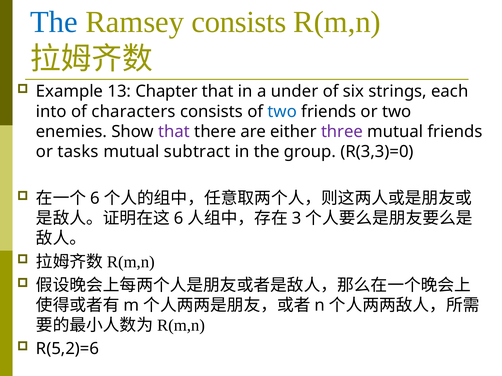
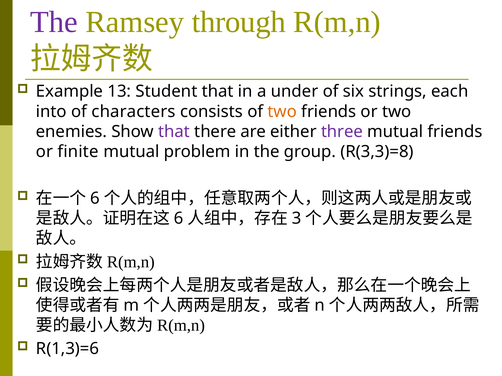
The colour: blue -> purple (54, 22)
Ramsey consists: consists -> through (239, 22)
Chapter: Chapter -> Student (166, 92)
two colour: blue -> orange (282, 112)
tasks: tasks -> finite (78, 152)
subtract: subtract -> problem (197, 152)
R(3,3)=0: R(3,3)=0 -> R(3,3)=8 (377, 152)
R(5,2)=6: R(5,2)=6 -> R(1,3)=6 (68, 349)
